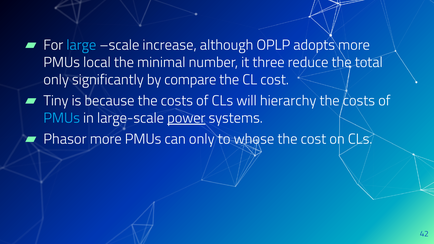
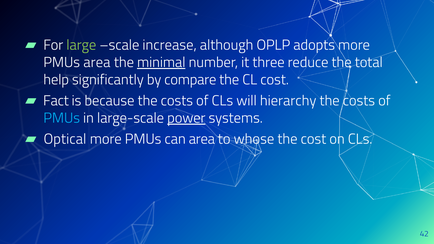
large colour: light blue -> light green (81, 45)
PMUs local: local -> area (97, 62)
minimal underline: none -> present (161, 62)
only: only -> help (56, 80)
Tiny: Tiny -> Fact (56, 101)
Phasor: Phasor -> Optical (65, 139)
can only: only -> area (202, 139)
